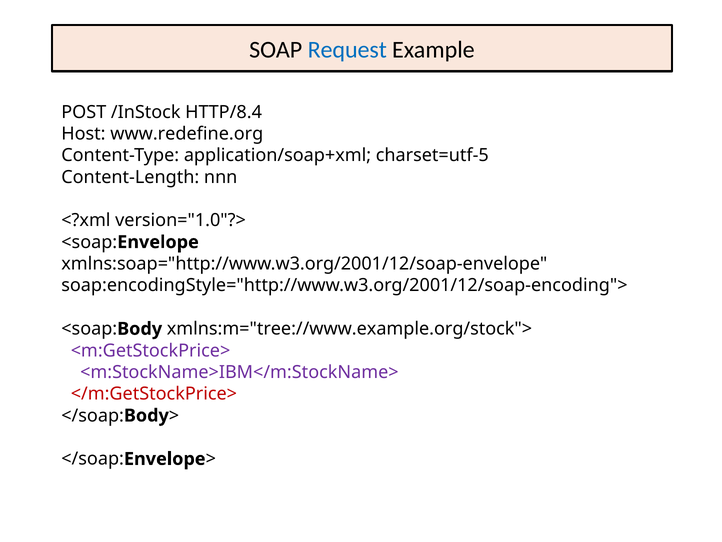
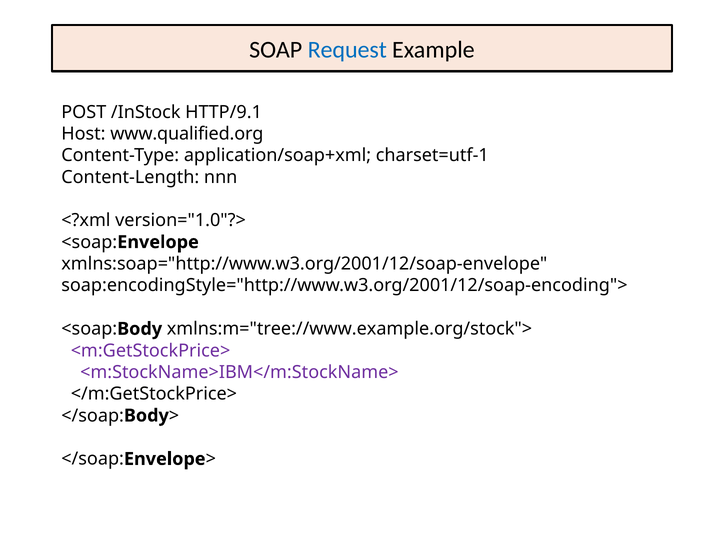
HTTP/8.4: HTTP/8.4 -> HTTP/9.1 (224, 112)
www.redefine.org: www.redefine.org -> www.qualified.org (187, 134)
charset=utf-5: charset=utf-5 -> charset=utf-1 (432, 155)
</m:GetStockPrice> colour: red -> black (154, 394)
